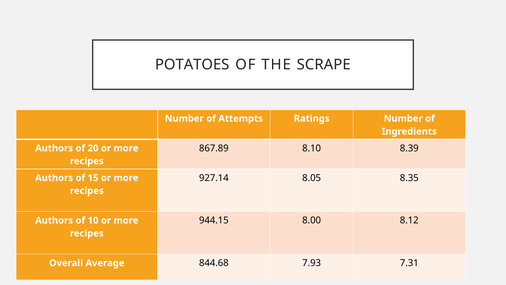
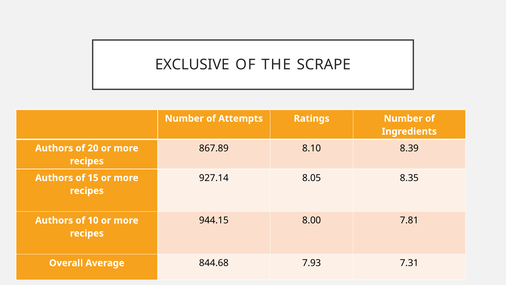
POTATOES: POTATOES -> EXCLUSIVE (192, 65)
8.12: 8.12 -> 7.81 (409, 220)
